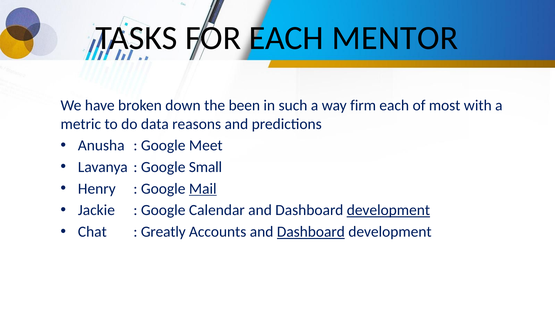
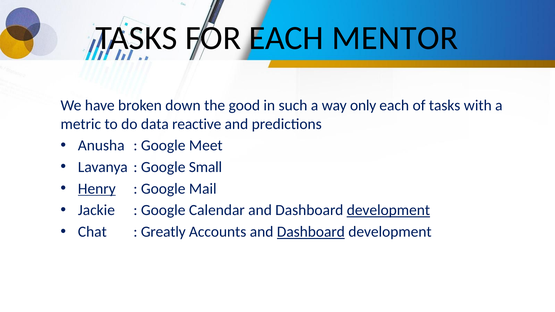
been: been -> good (244, 106)
firm: firm -> only (363, 106)
of most: most -> tasks (445, 106)
reasons: reasons -> reactive (197, 124)
Henry underline: none -> present (97, 189)
Mail underline: present -> none (203, 189)
